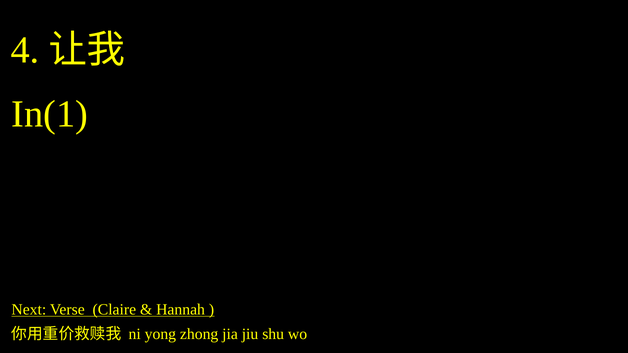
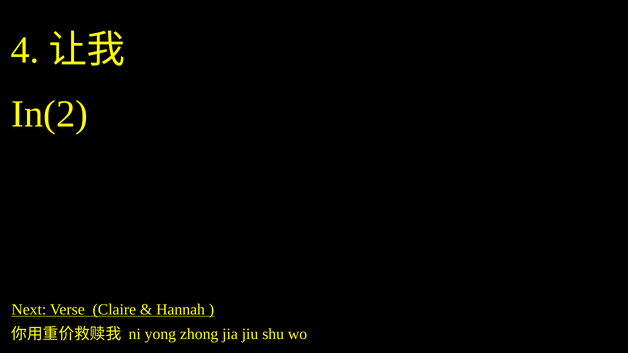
In(1: In(1 -> In(2 (50, 114)
